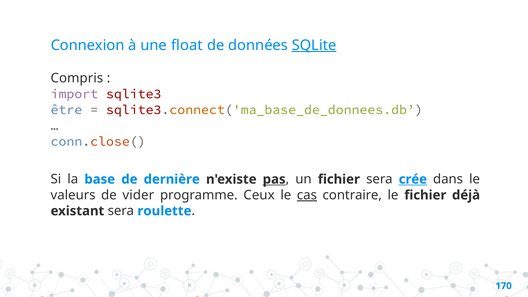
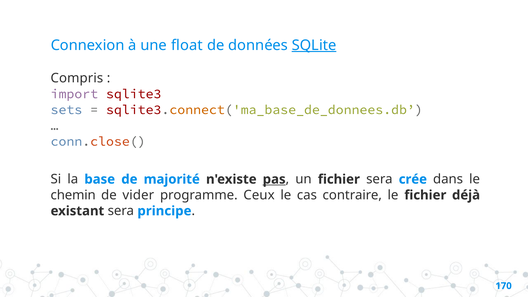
être: être -> sets (66, 110)
dernière: dernière -> majorité (172, 179)
crée underline: present -> none (413, 179)
valeurs: valeurs -> chemin (73, 195)
cas underline: present -> none (307, 195)
roulette: roulette -> principe (164, 211)
